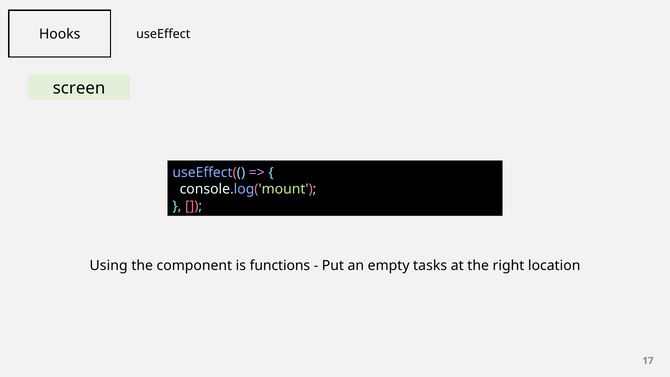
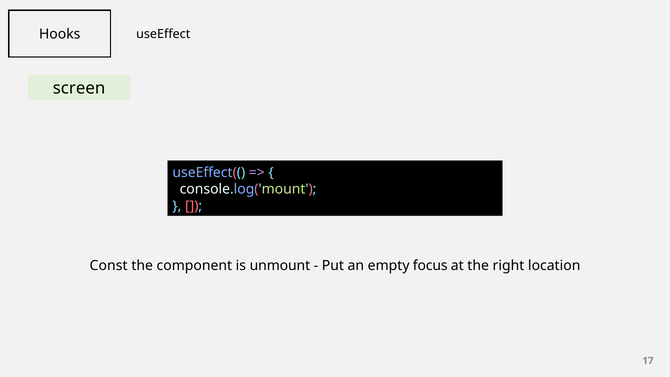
Using: Using -> Const (109, 266)
functions: functions -> unmount (280, 266)
tasks: tasks -> focus (430, 266)
